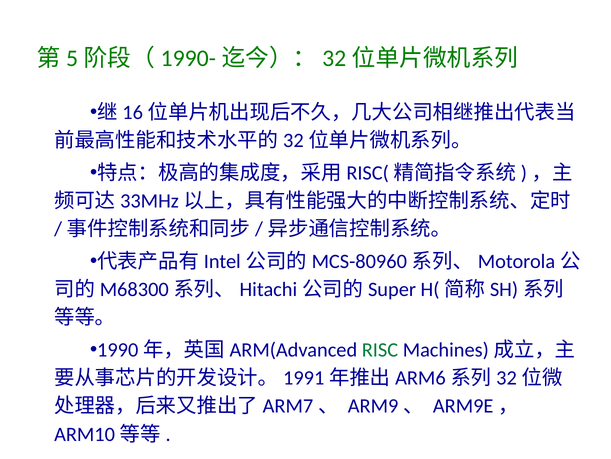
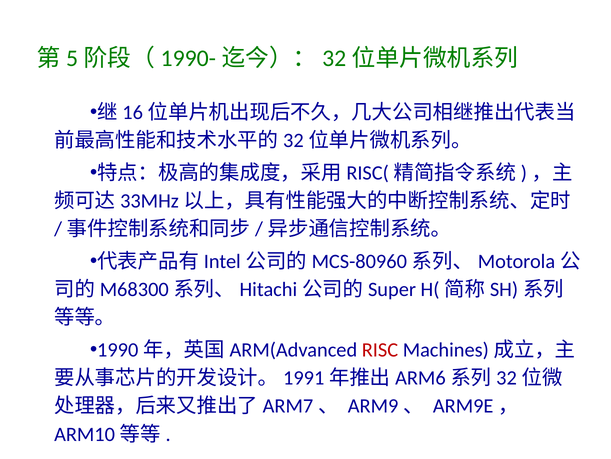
RISC colour: green -> red (380, 349)
